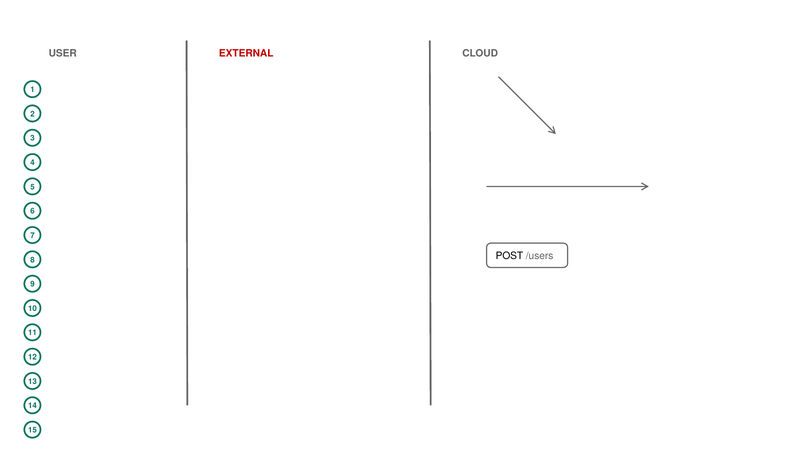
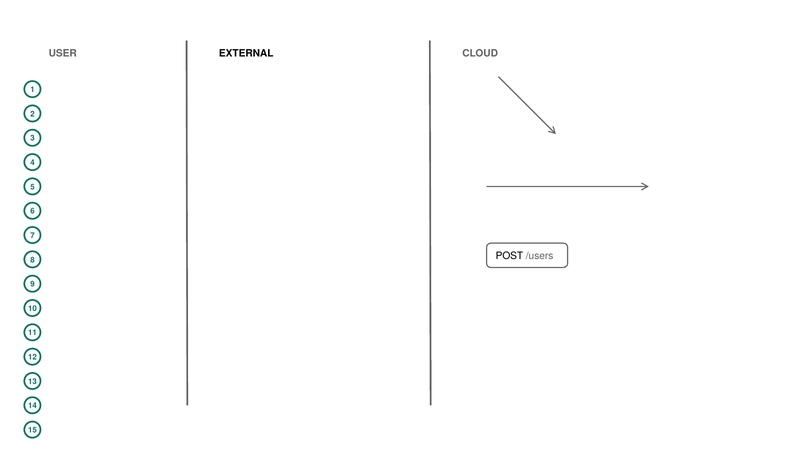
EXTERNAL colour: red -> black (246, 53)
